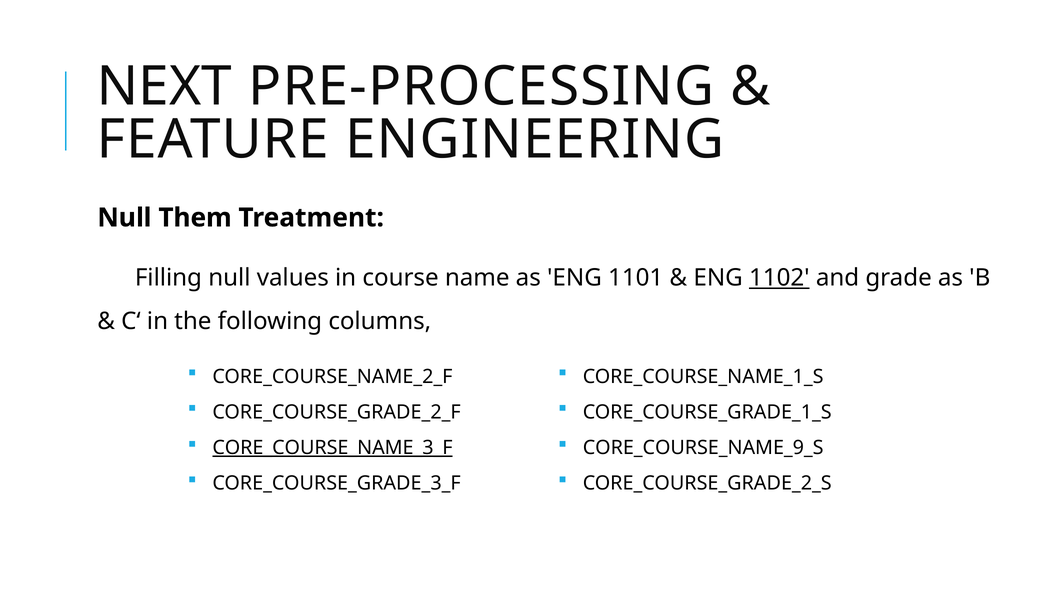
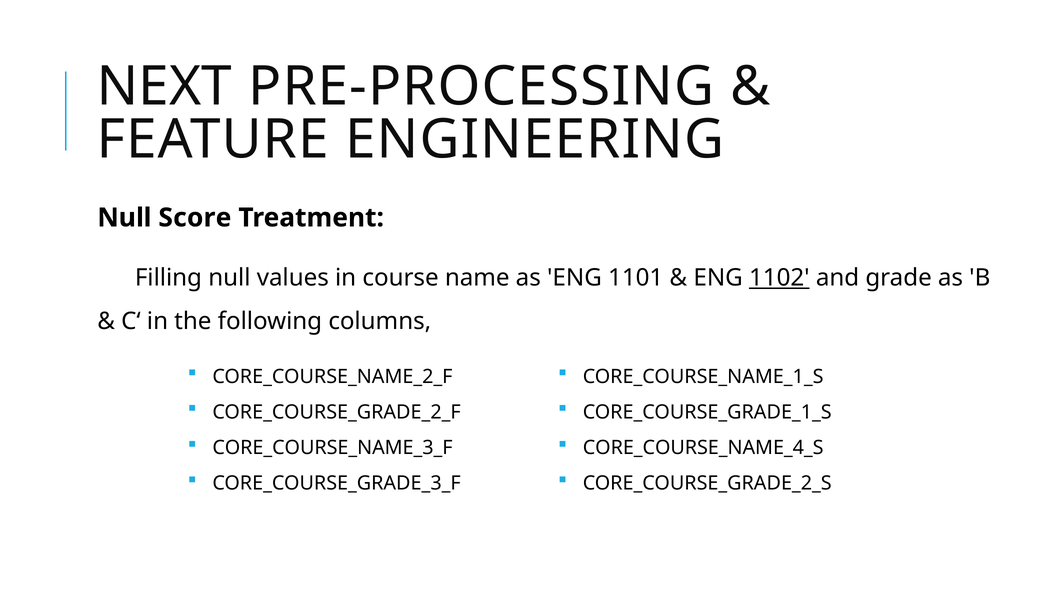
Them: Them -> Score (195, 218)
CORE_COURSE_NAME_3_F underline: present -> none (332, 448)
CORE_COURSE_NAME_9_S: CORE_COURSE_NAME_9_S -> CORE_COURSE_NAME_4_S (703, 448)
